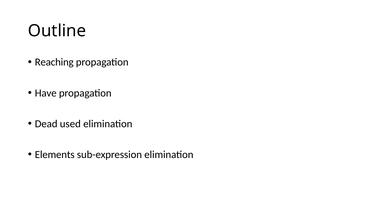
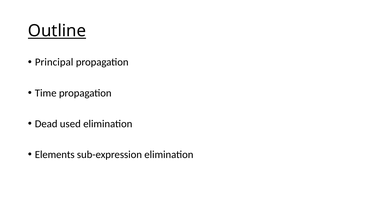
Outline underline: none -> present (57, 31)
Reaching: Reaching -> Principal (54, 62)
Have: Have -> Time (46, 93)
